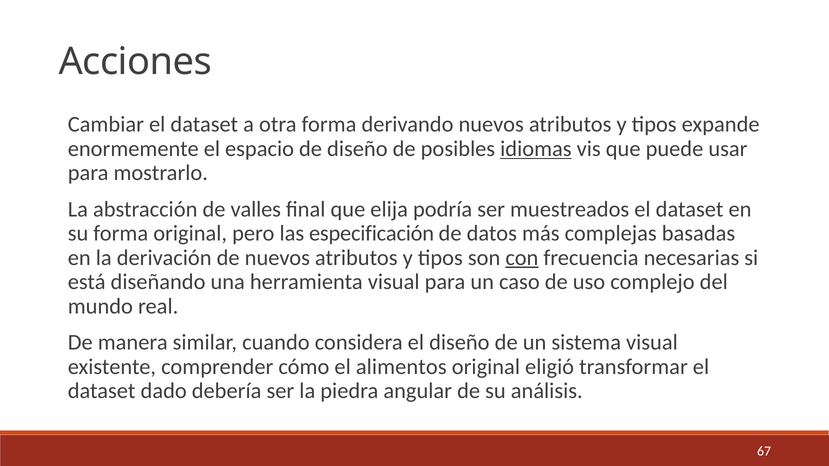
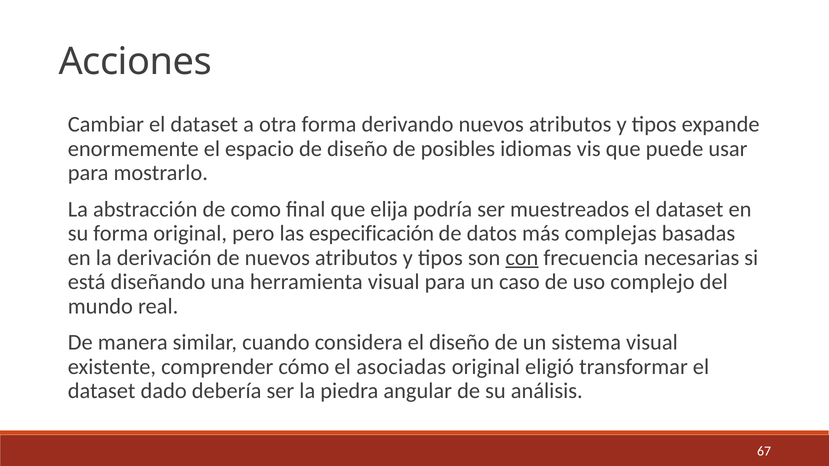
idiomas underline: present -> none (536, 149)
valles: valles -> como (256, 209)
alimentos: alimentos -> asociadas (401, 367)
